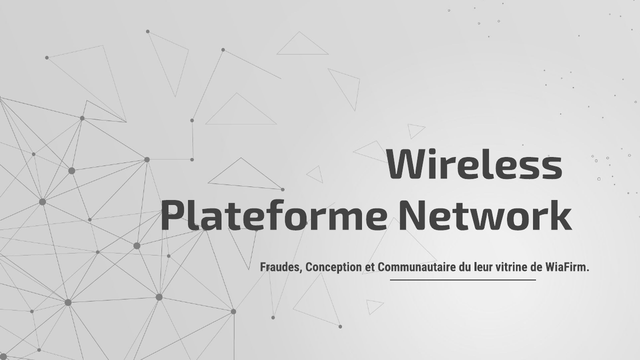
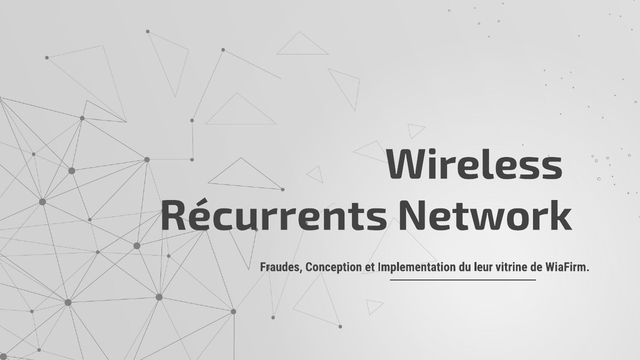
Plateforme: Plateforme -> Récurrents (274, 216)
Communautaire: Communautaire -> Implementation (417, 267)
